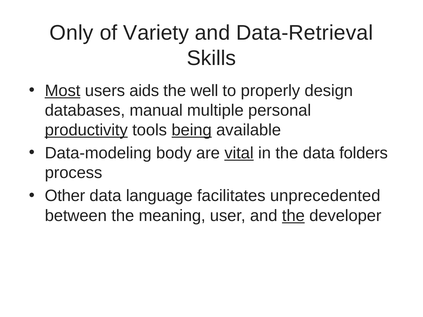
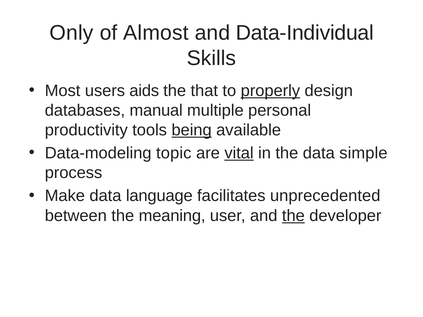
Variety: Variety -> Almost (156, 33)
Data-Retrieval: Data-Retrieval -> Data-Individual (305, 33)
Most underline: present -> none (63, 91)
well: well -> that (204, 91)
properly underline: none -> present (270, 91)
productivity underline: present -> none (86, 130)
body: body -> topic (174, 153)
folders: folders -> simple (363, 153)
Other: Other -> Make (65, 196)
